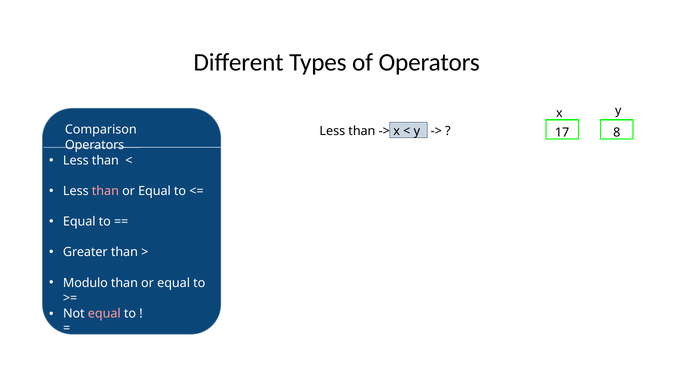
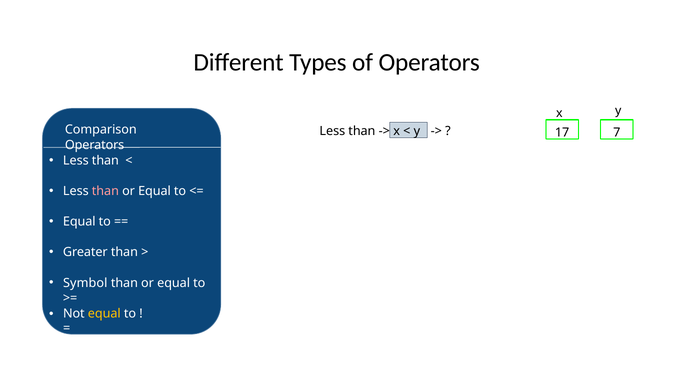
8: 8 -> 7 (617, 132)
Modulo: Modulo -> Symbol (85, 283)
equal colour: pink -> yellow (104, 313)
